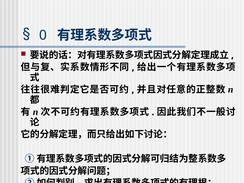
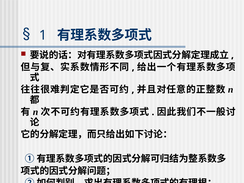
0: 0 -> 1 (43, 35)
